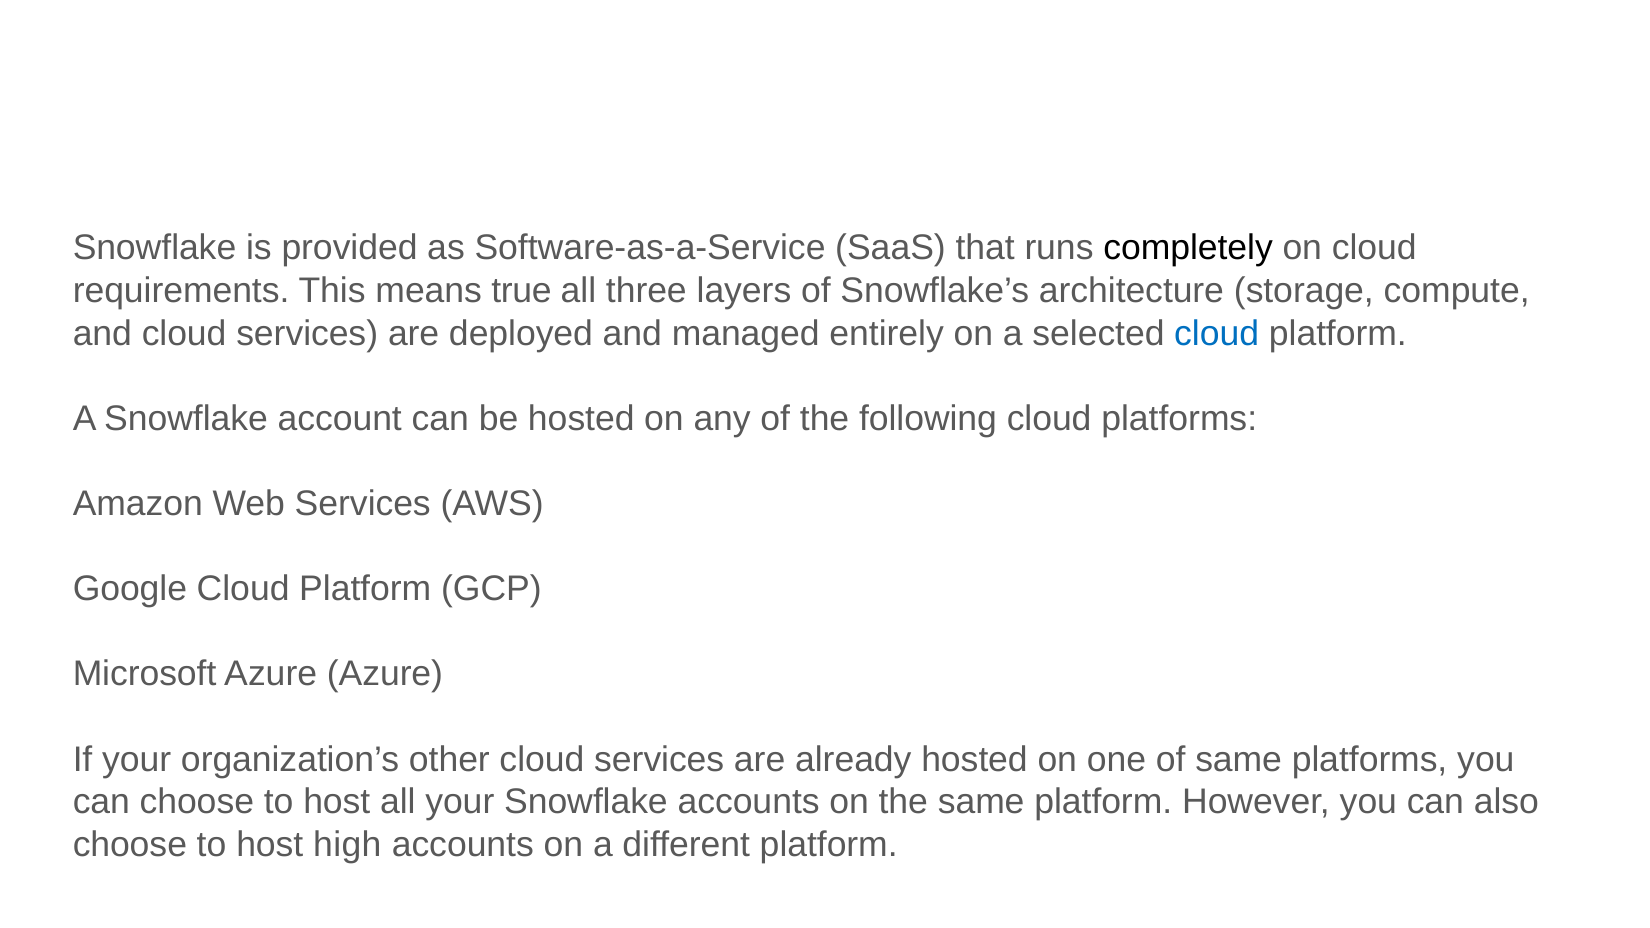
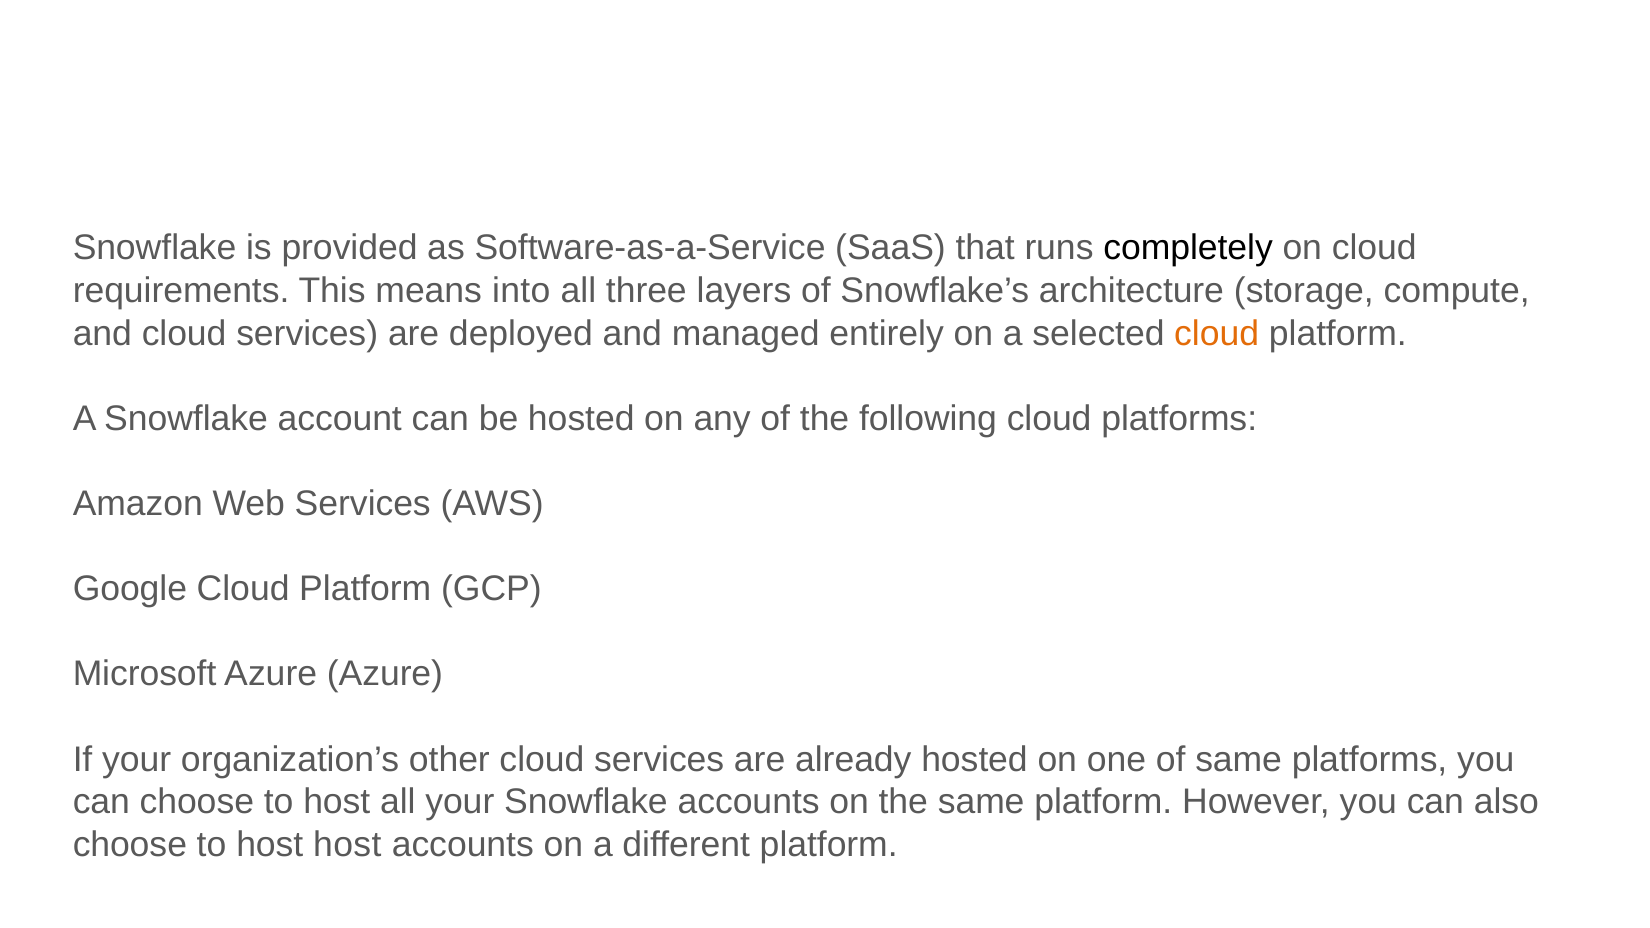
true: true -> into (521, 291)
cloud colour: blue -> orange (1217, 333)
host high: high -> host (347, 845)
